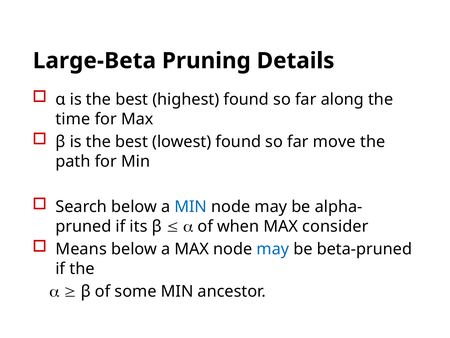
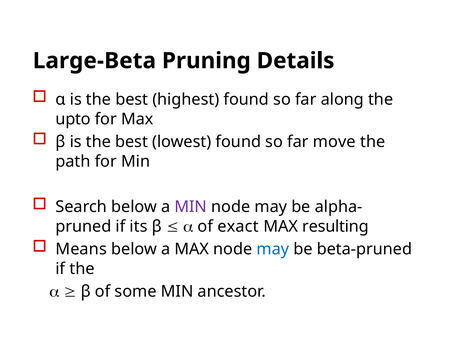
time: time -> upto (73, 119)
MIN colour: blue -> purple (191, 207)
when: when -> exact (238, 226)
consider: consider -> resulting (336, 226)
